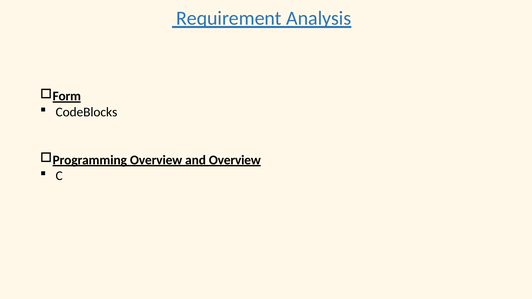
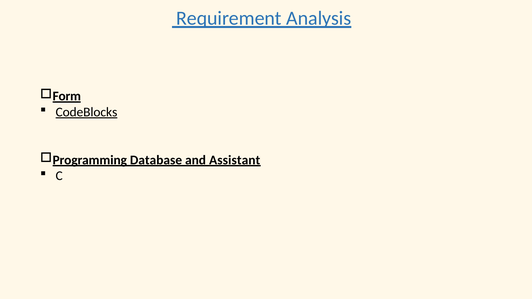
CodeBlocks underline: none -> present (86, 112)
Programming Overview: Overview -> Database (156, 160)
and Overview: Overview -> Assistant (235, 160)
